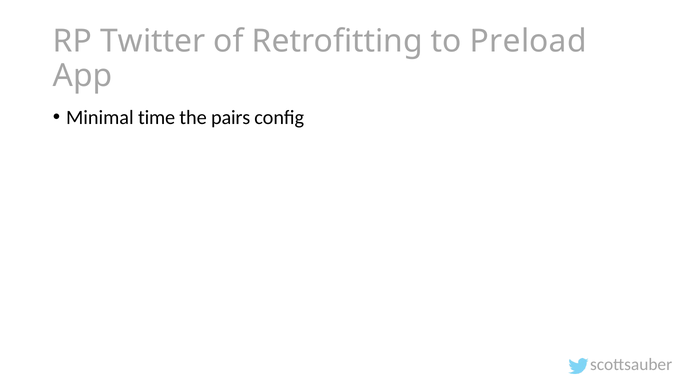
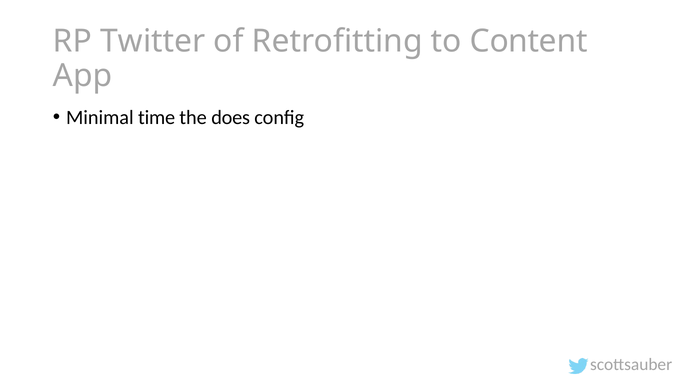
Preload: Preload -> Content (529, 41)
pairs: pairs -> does (231, 117)
